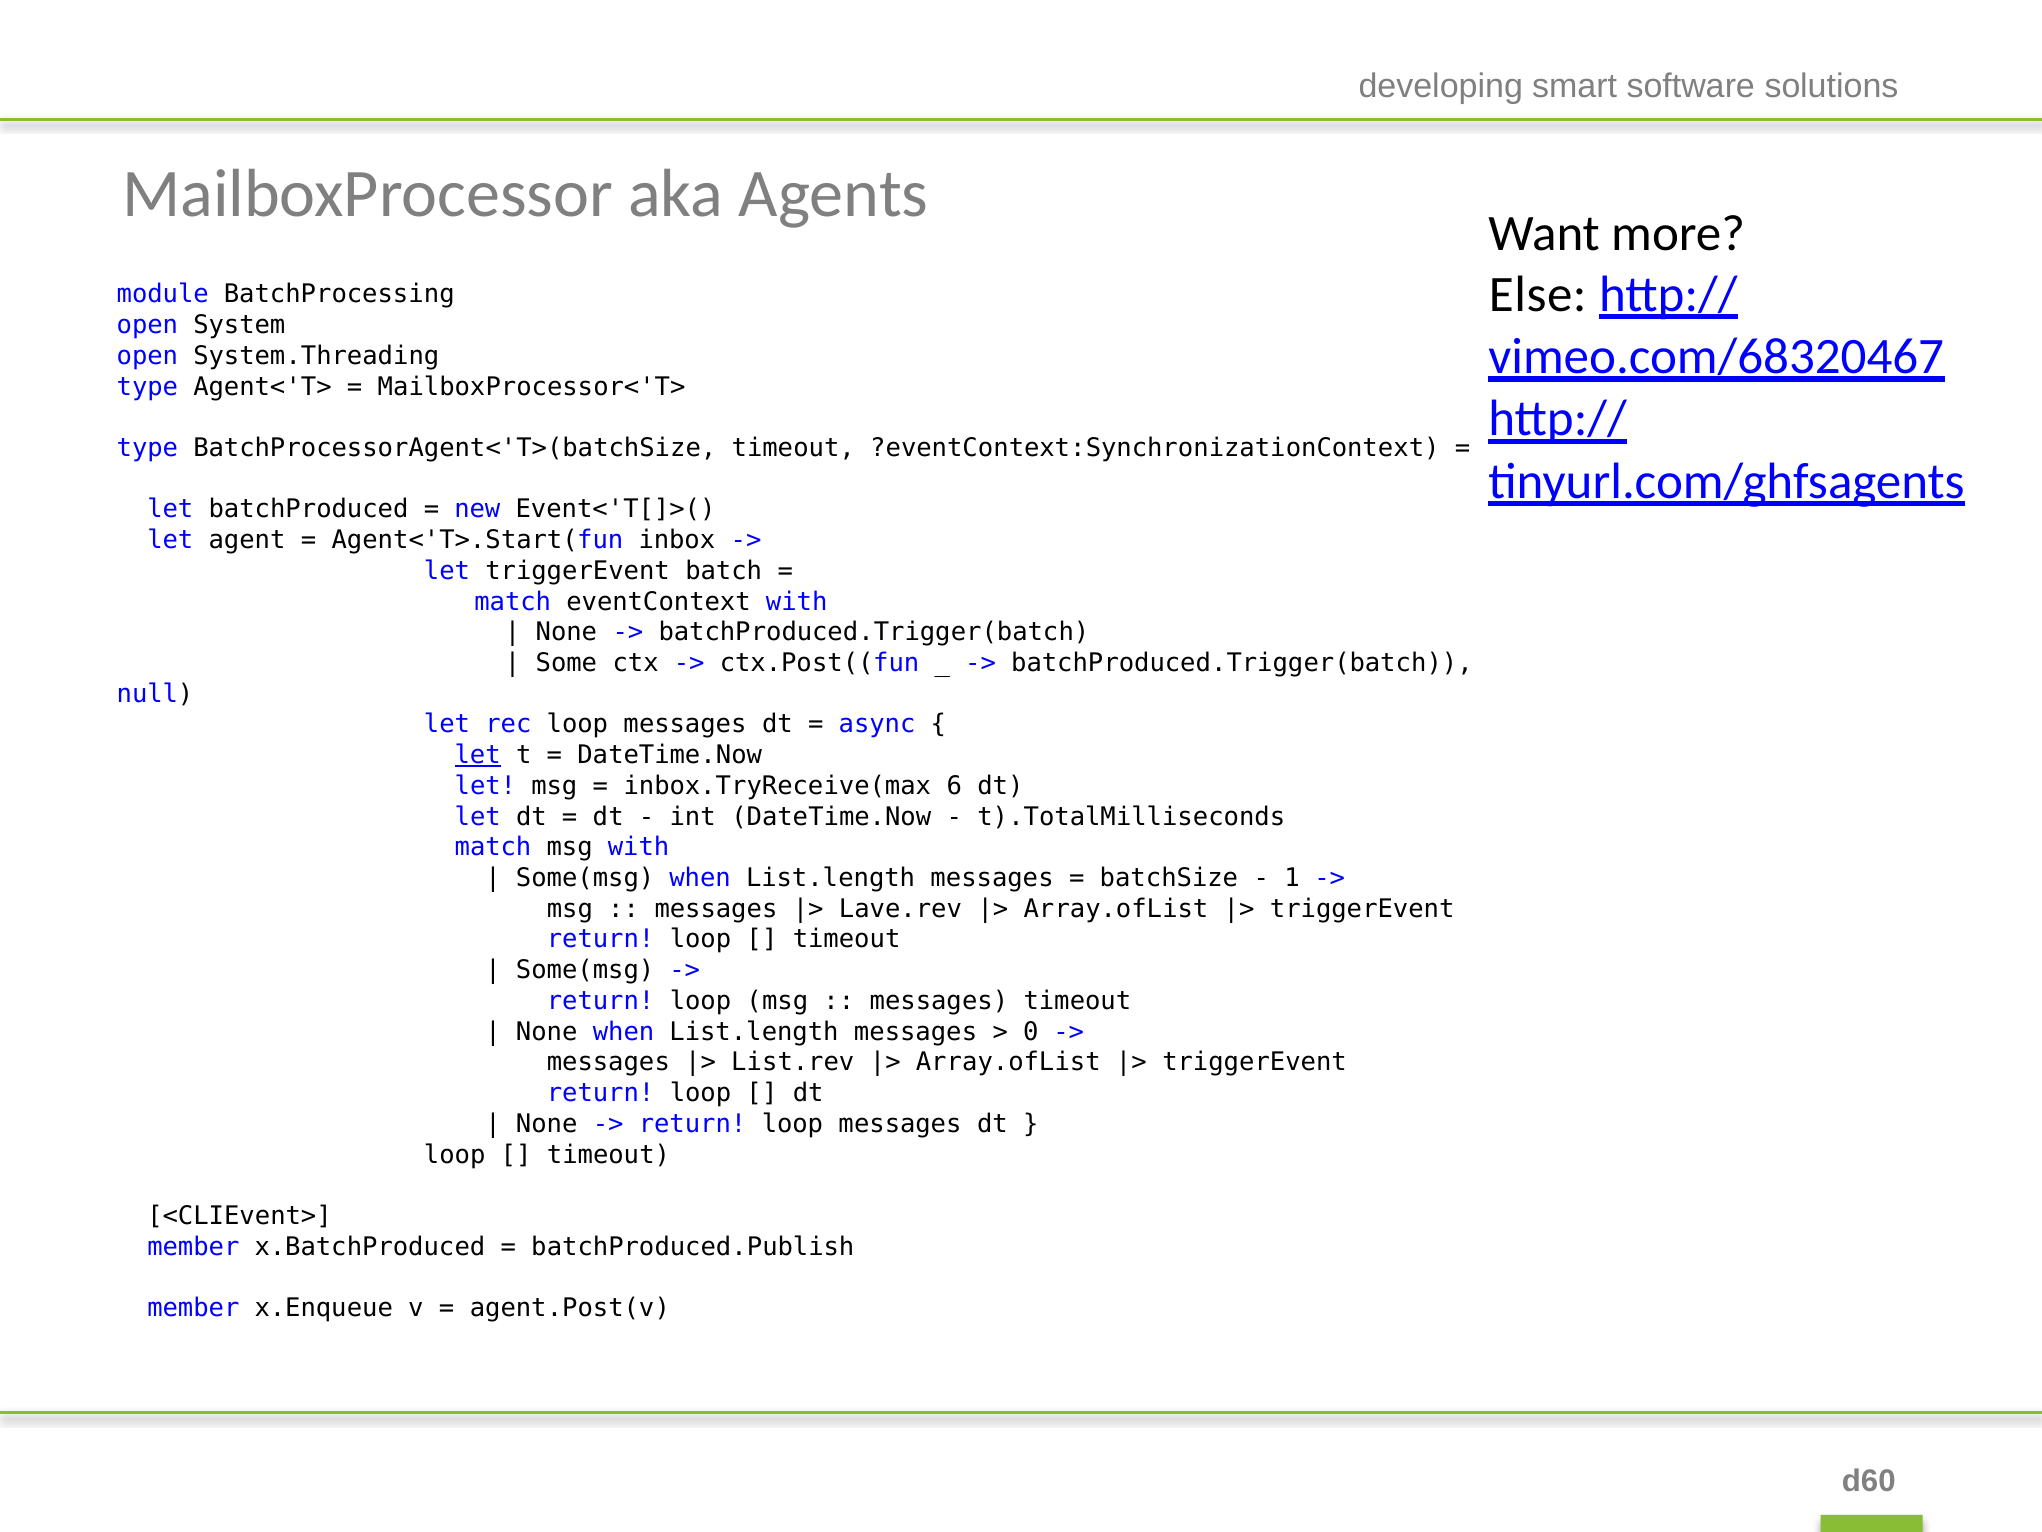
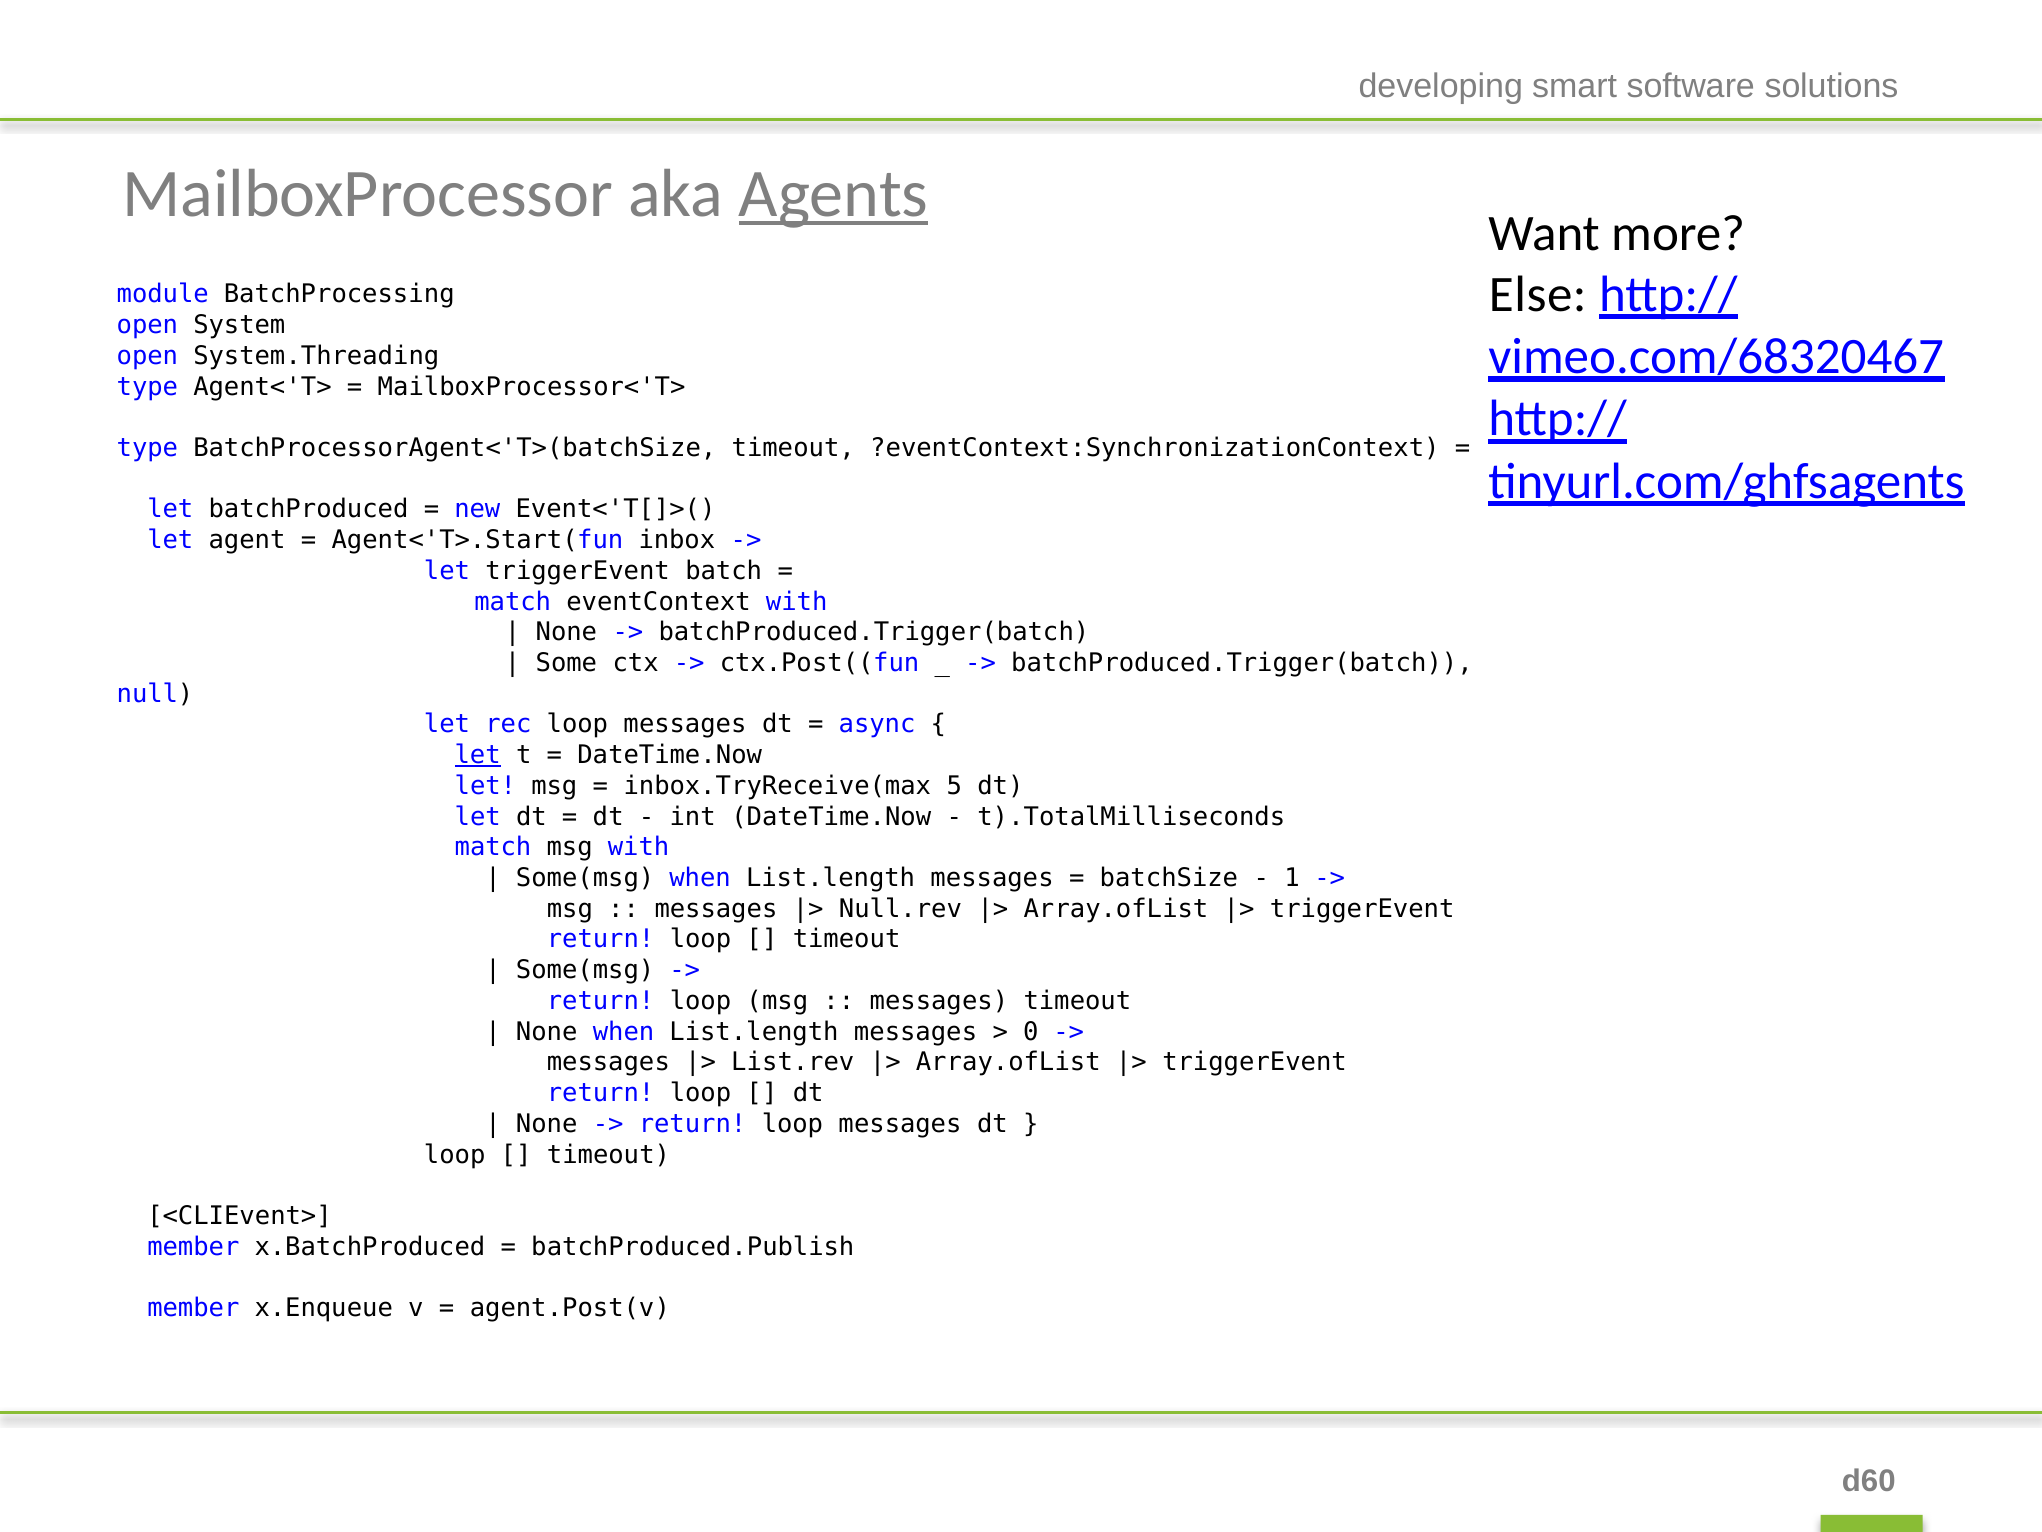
Agents underline: none -> present (834, 194)
6: 6 -> 5 (954, 786)
Lave.rev: Lave.rev -> Null.rev (900, 909)
